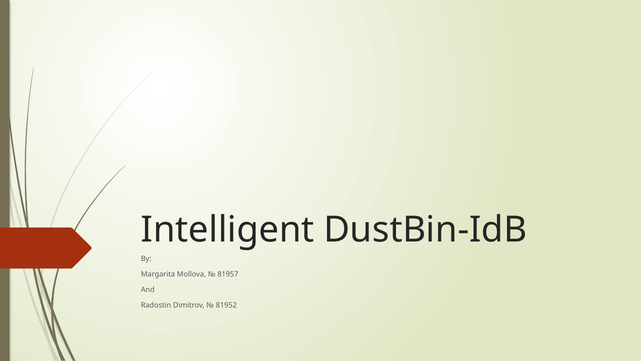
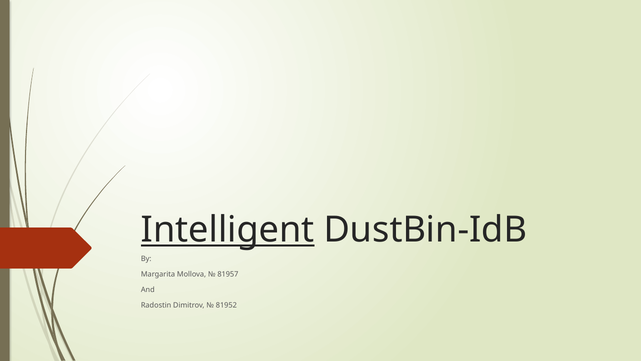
Intelligent underline: none -> present (228, 230)
